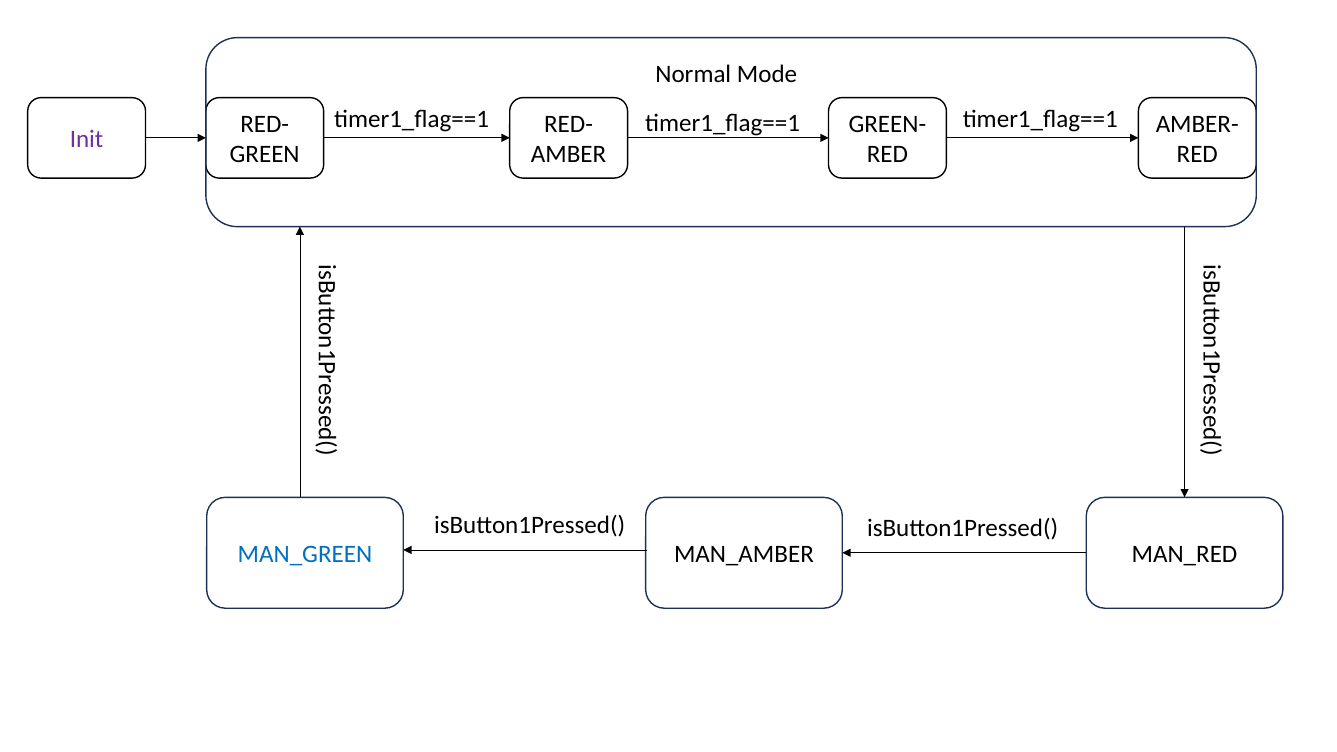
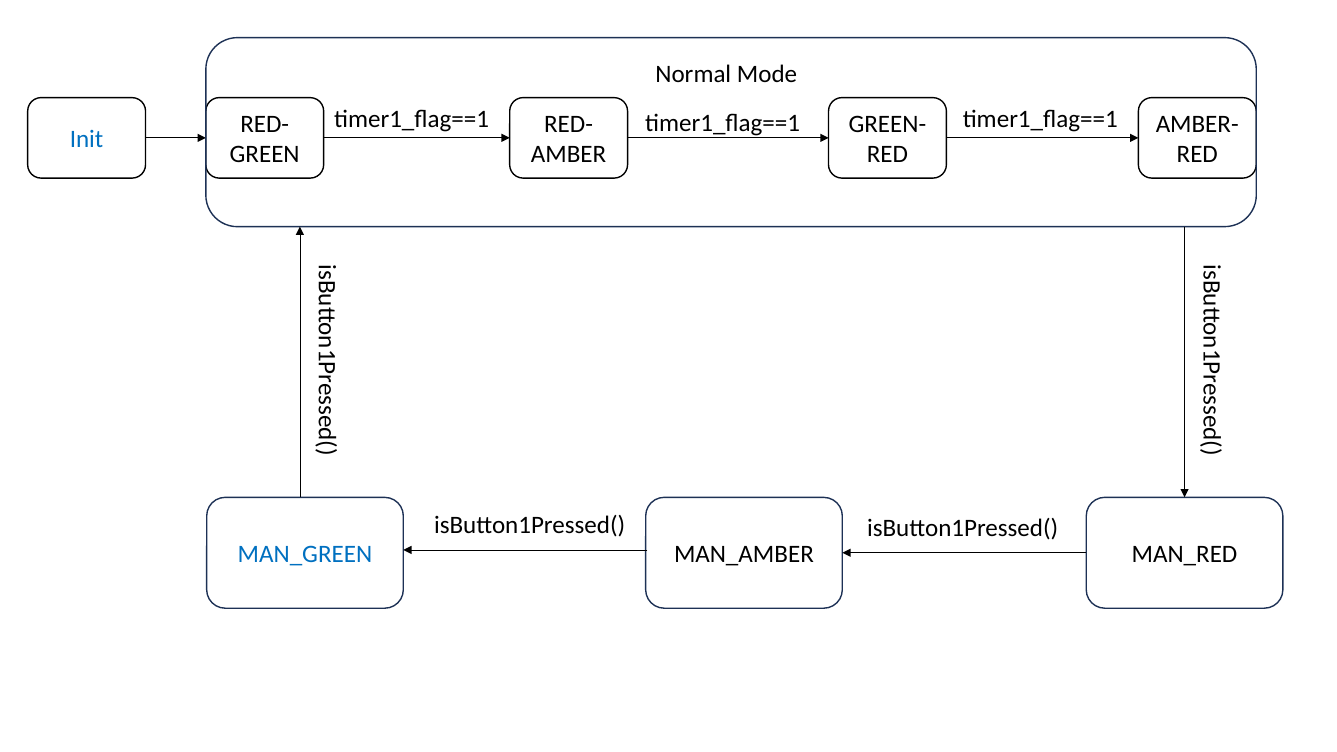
Init colour: purple -> blue (87, 140)
